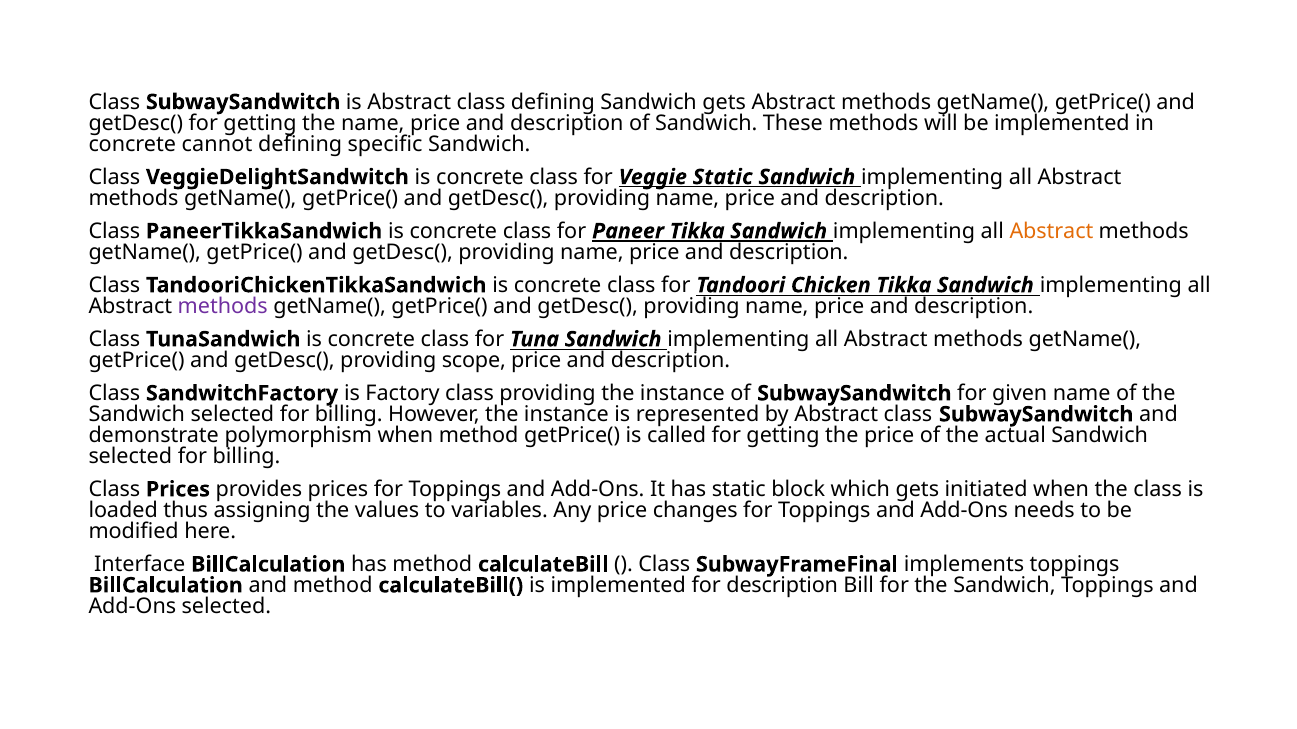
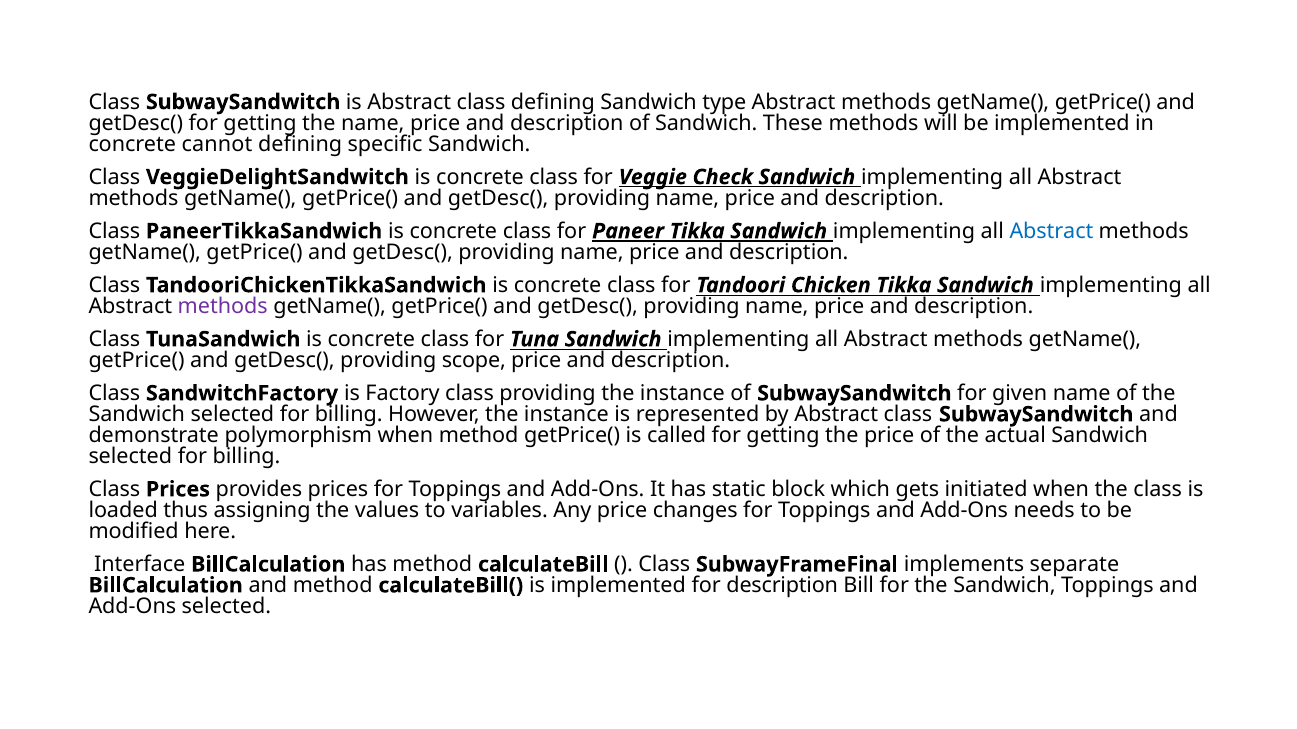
Sandwich gets: gets -> type (724, 102)
Veggie Static: Static -> Check (723, 177)
Abstract colour: orange -> blue (1051, 231)
implements toppings: toppings -> separate (1074, 565)
